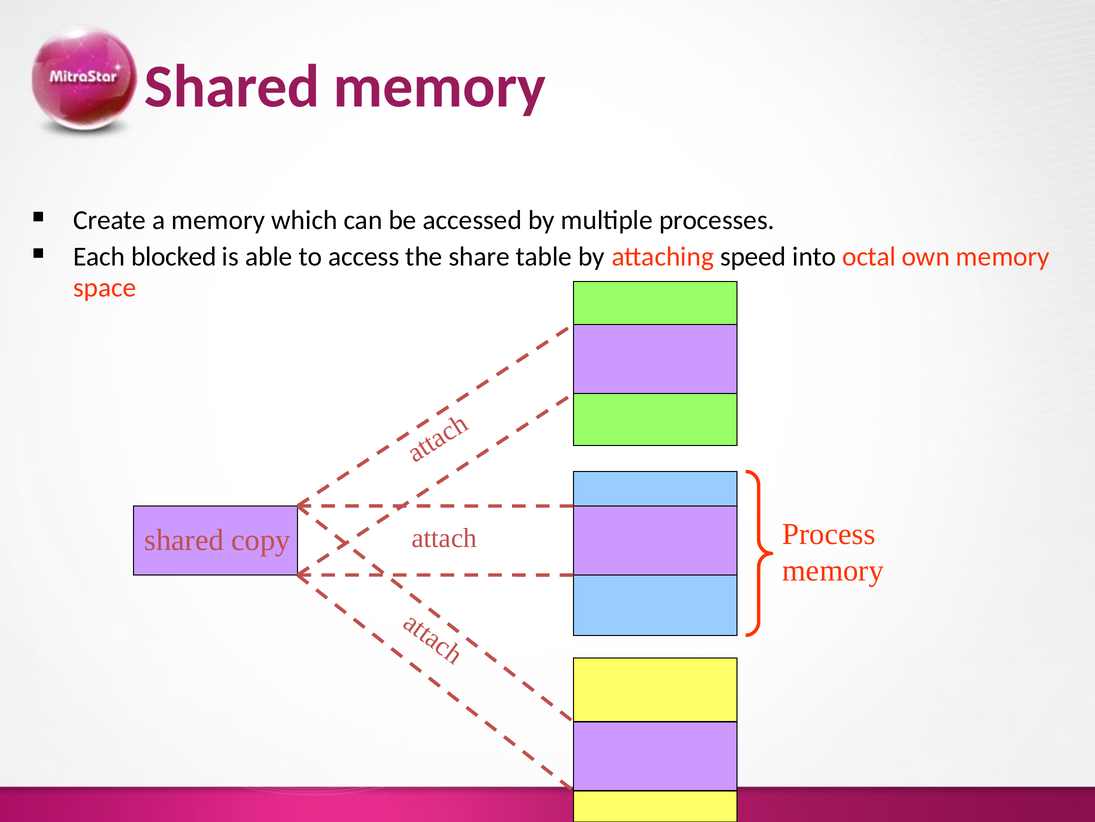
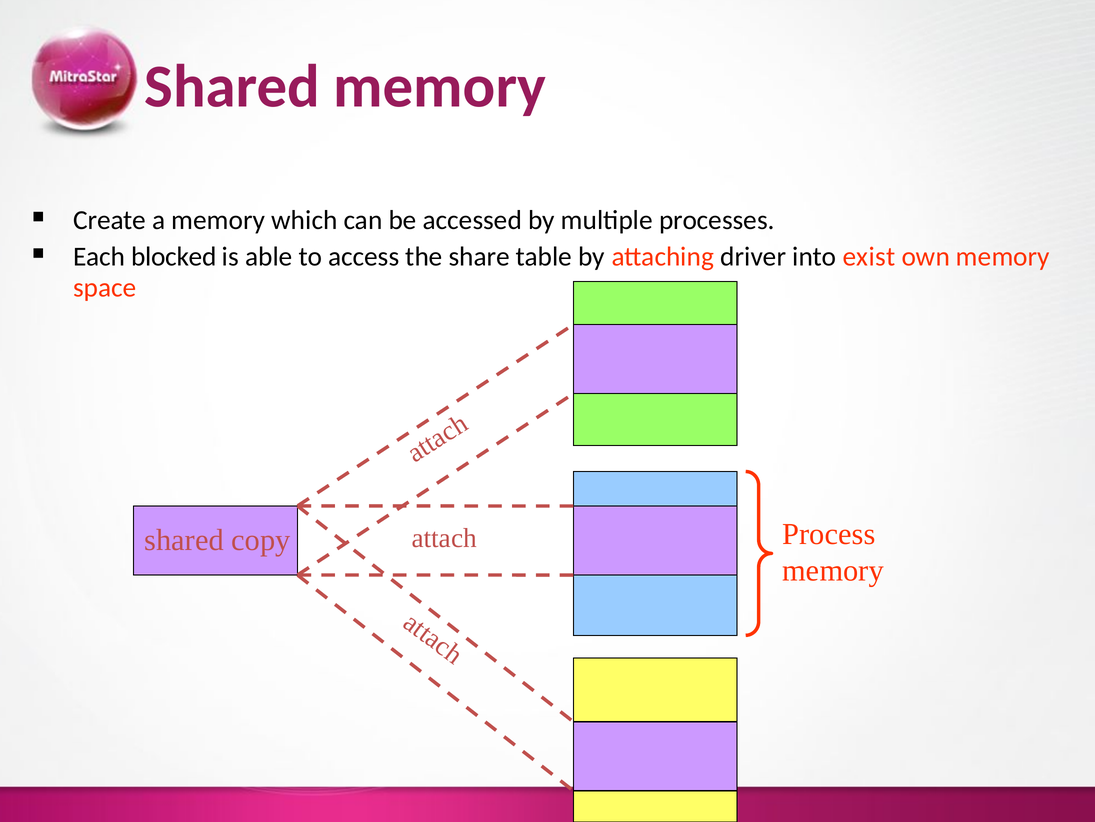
speed: speed -> driver (753, 256)
octal: octal -> exist (869, 256)
